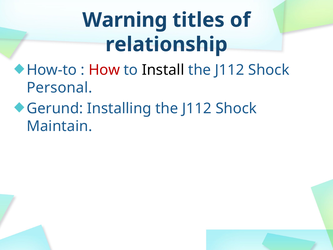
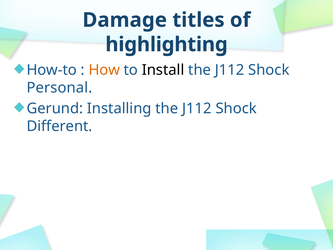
Warning: Warning -> Damage (125, 20)
relationship: relationship -> highlighting (167, 44)
How colour: red -> orange (104, 70)
Maintain: Maintain -> Different (59, 126)
